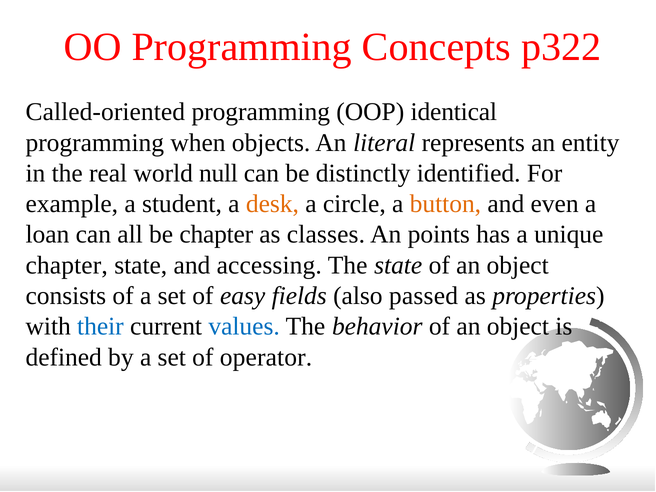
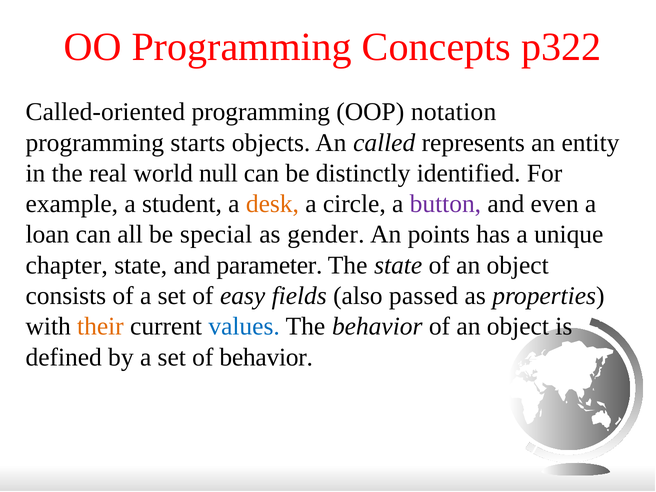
identical: identical -> notation (454, 112)
when: when -> starts (198, 143)
literal: literal -> called (384, 143)
button colour: orange -> purple (445, 204)
be chapter: chapter -> special (216, 235)
classes: classes -> gender (326, 235)
accessing: accessing -> parameter (269, 265)
their colour: blue -> orange (100, 326)
of operator: operator -> behavior (266, 357)
